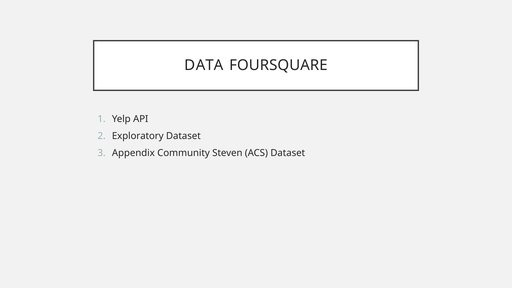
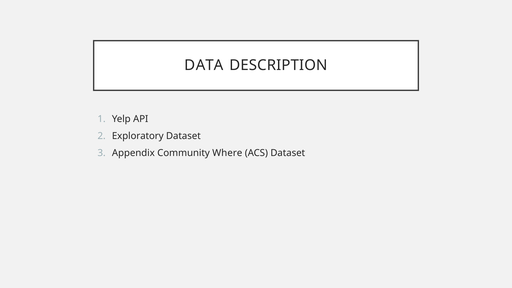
FOURSQUARE: FOURSQUARE -> DESCRIPTION (278, 65)
Steven: Steven -> Where (227, 153)
